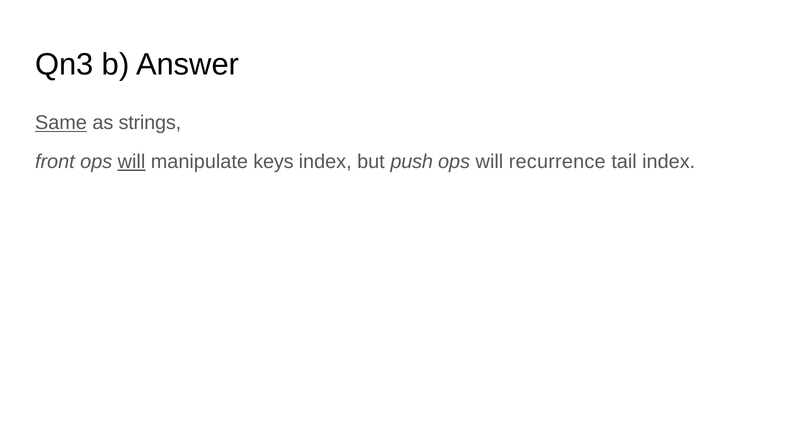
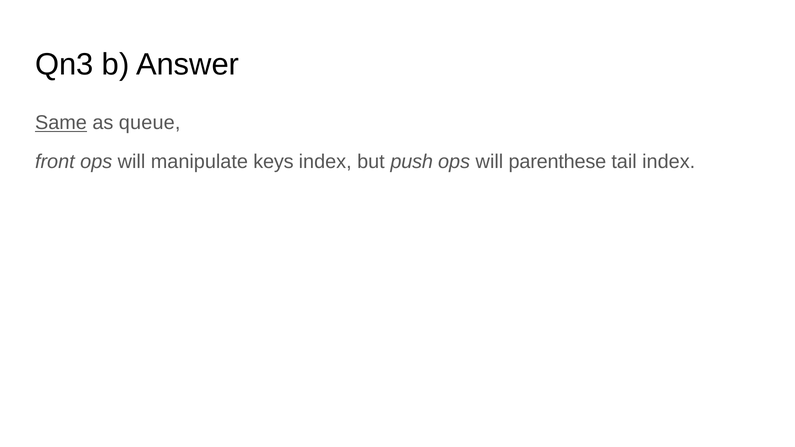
strings: strings -> queue (150, 123)
will underline: present -> none (132, 162)
recurrence: recurrence -> parenthese (557, 162)
